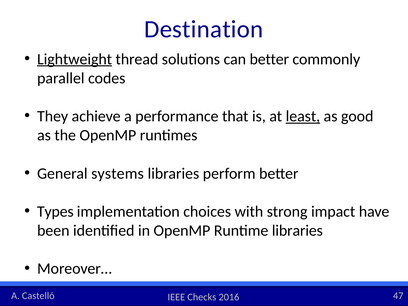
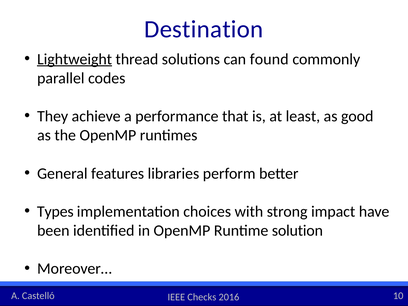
can better: better -> found (269, 59)
least underline: present -> none (303, 116)
systems: systems -> features (118, 173)
Runtime libraries: libraries -> solution (297, 231)
47: 47 -> 10 (398, 296)
